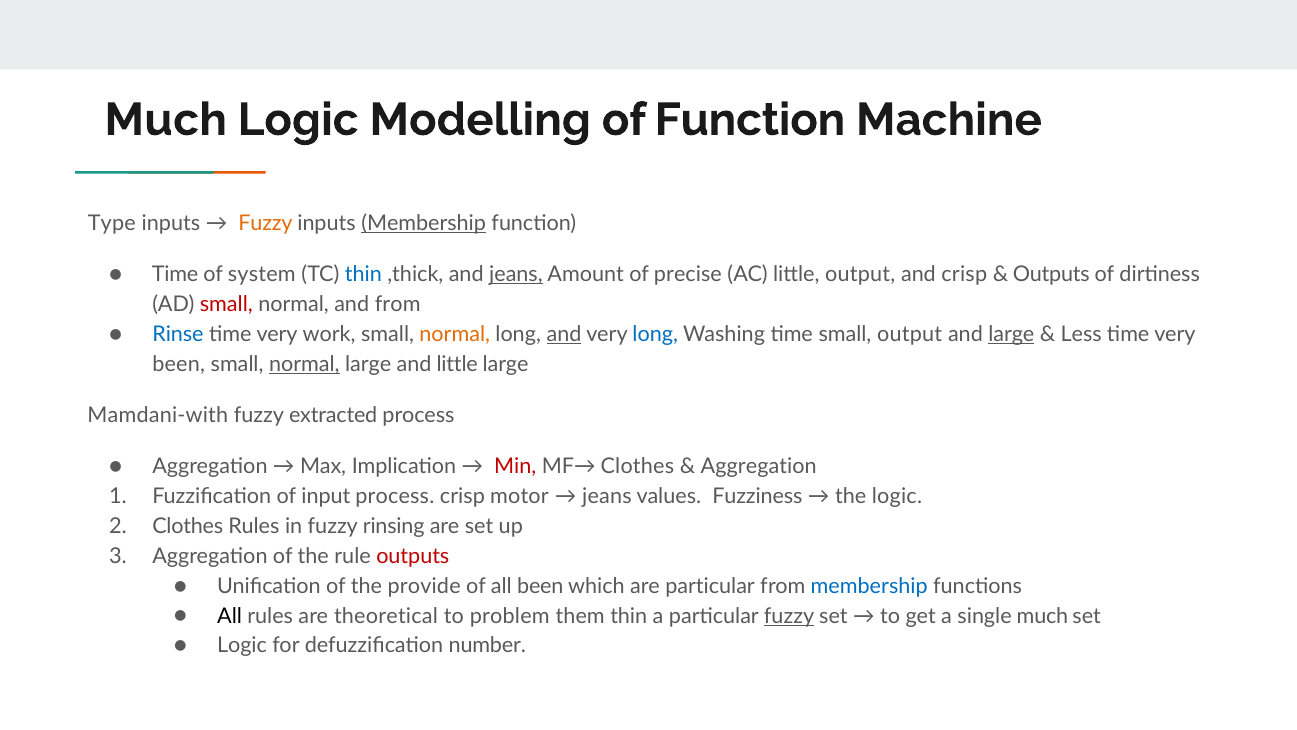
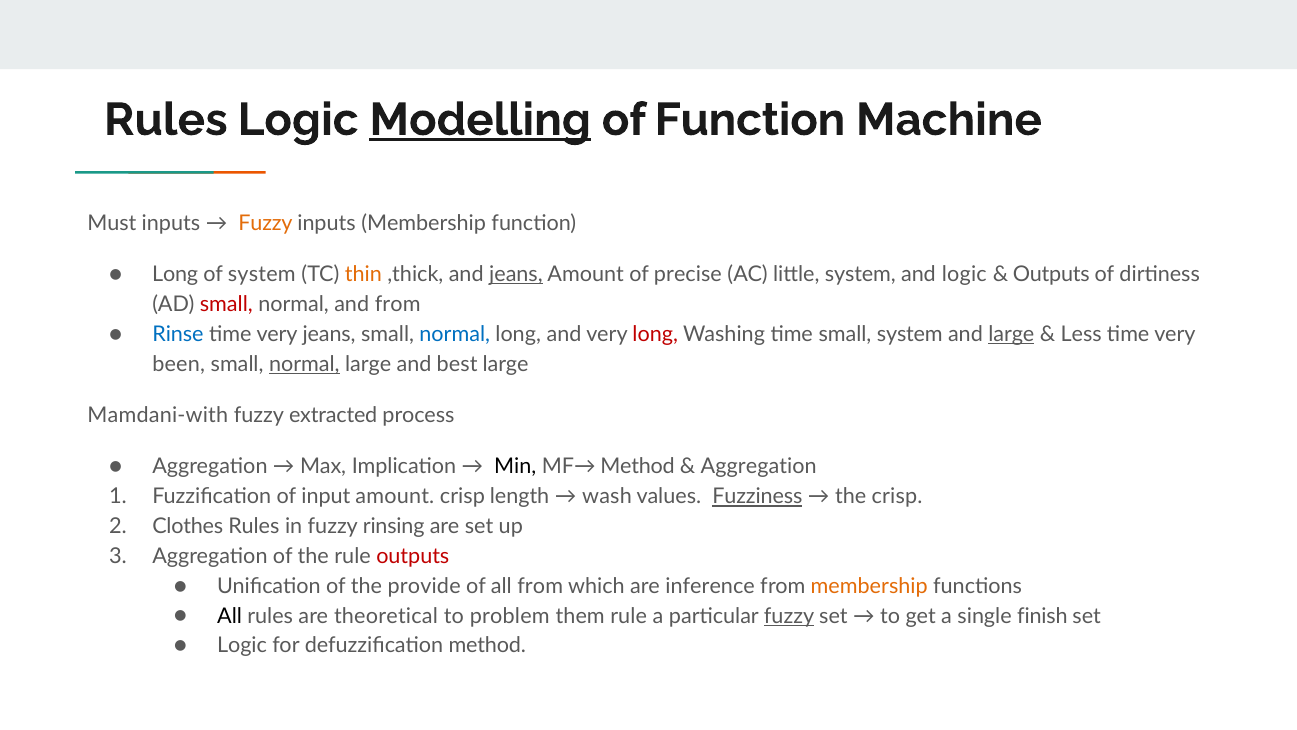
Much: Much -> Rules (166, 120)
Modelling underline: none -> present (480, 120)
Type: Type -> Must (112, 223)
Membership underline: present -> none (424, 223)
Time: Time -> Long (175, 274)
thin colour: blue -> orange (363, 274)
little output: output -> system (860, 274)
and crisp: crisp -> logic (964, 274)
very work: work -> jeans (329, 334)
normal colour: orange -> blue (455, 334)
and underline: present -> none (564, 334)
long colour: blue -> red (655, 334)
small output: output -> system (910, 334)
and little: little -> best (457, 364)
Min colour: red -> black (515, 467)
MF→ Clothes: Clothes -> Method (638, 467)
input process: process -> amount (395, 496)
motor: motor -> length (520, 496)
jeans: jeans -> wash (607, 496)
Fuzziness underline: none -> present (757, 496)
the logic: logic -> crisp (897, 496)
all been: been -> from (540, 586)
are particular: particular -> inference (710, 586)
membership colour: blue -> orange (869, 586)
them thin: thin -> rule (629, 616)
single much: much -> finish (1042, 616)
defuzzification number: number -> method (487, 645)
